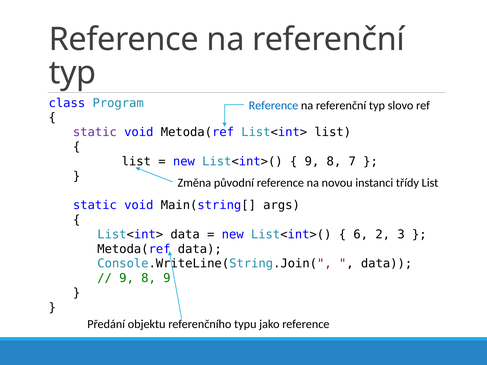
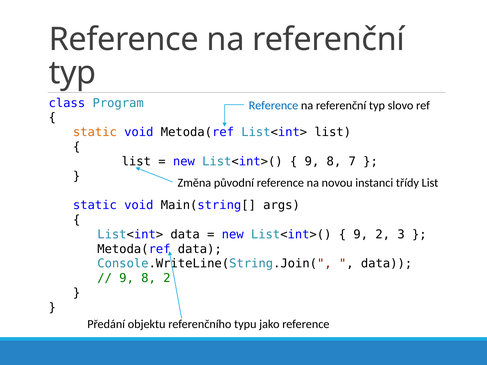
static colour: purple -> orange (95, 132)
6: 6 -> 9 (361, 235)
8 9: 9 -> 2 (167, 278)
